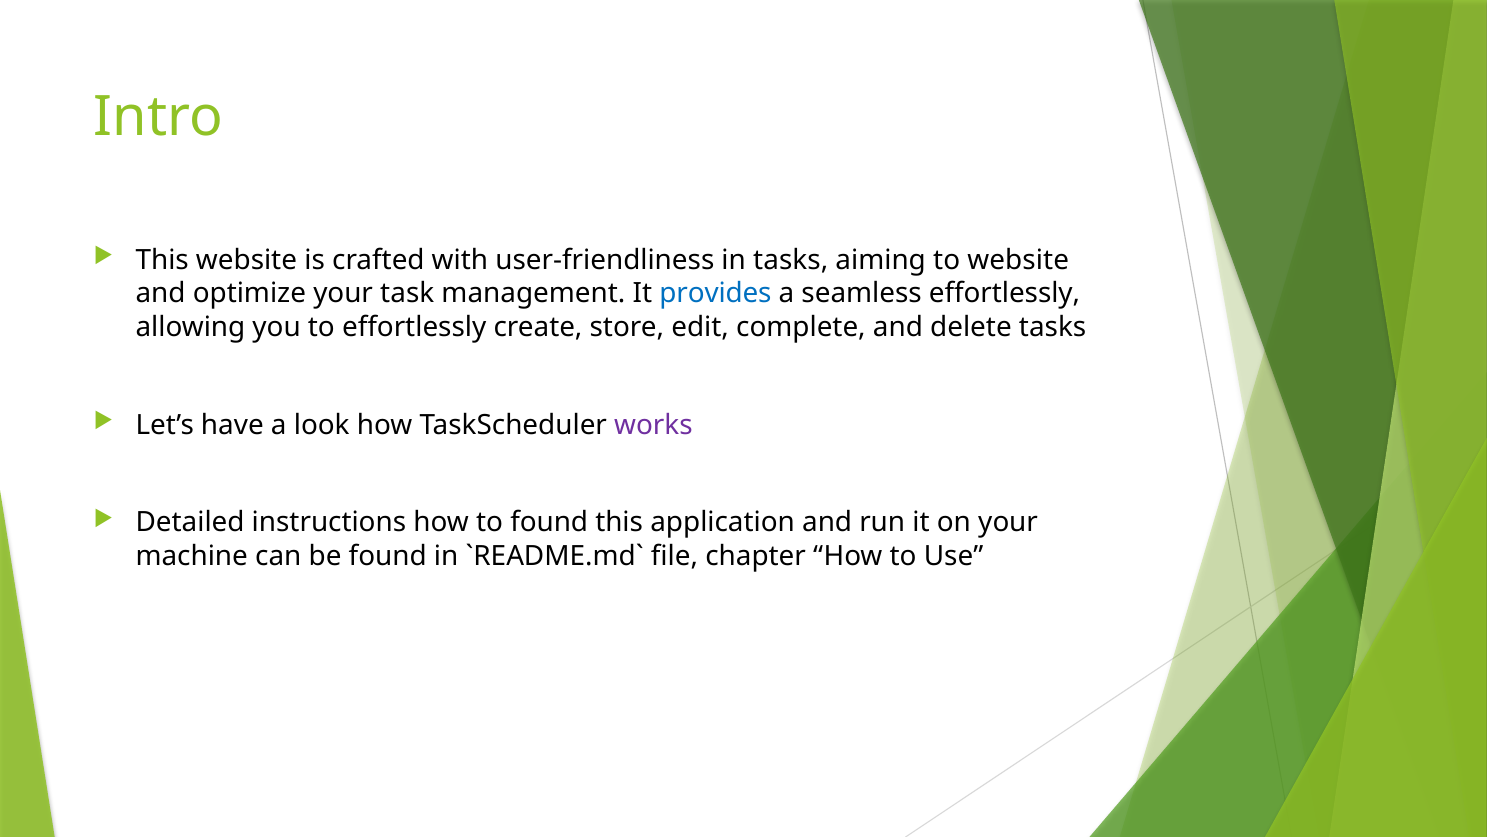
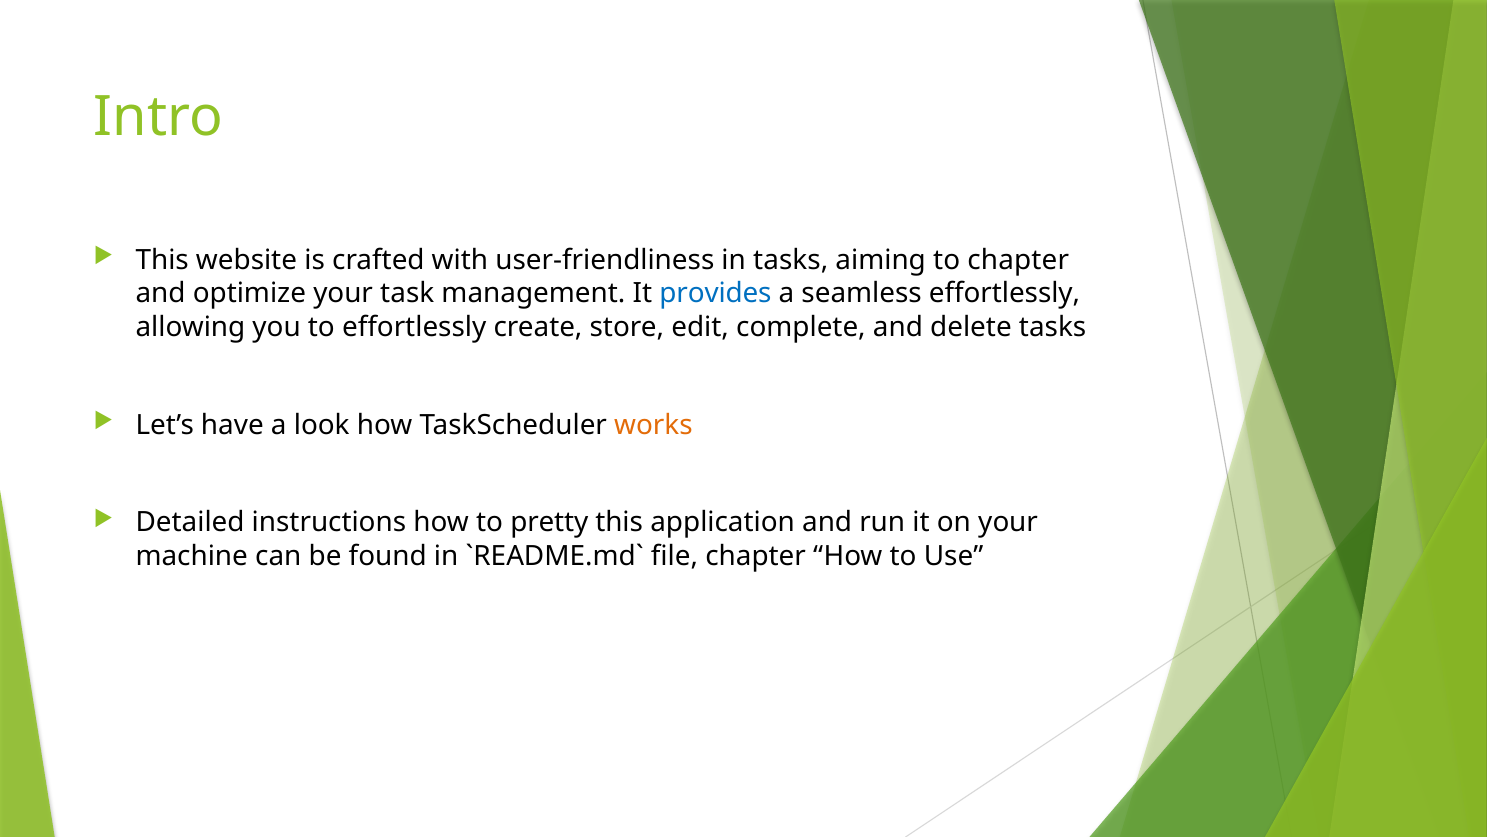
to website: website -> chapter (1018, 260)
works colour: purple -> orange (653, 425)
to found: found -> pretty (549, 522)
